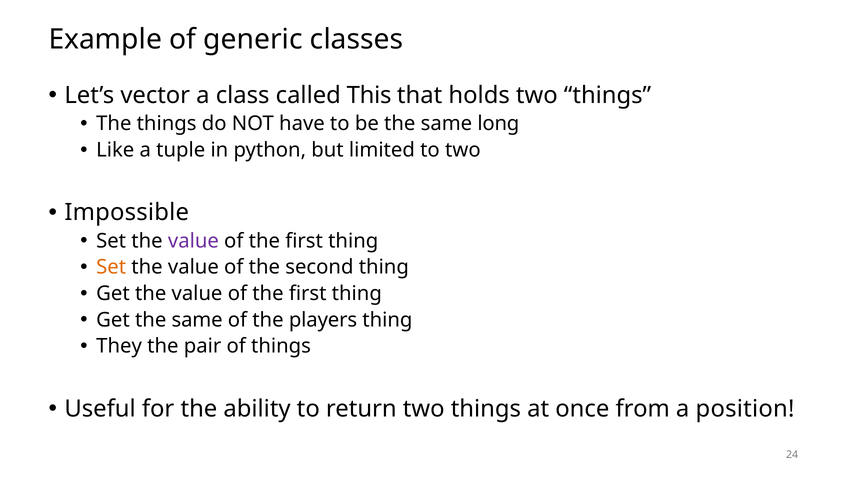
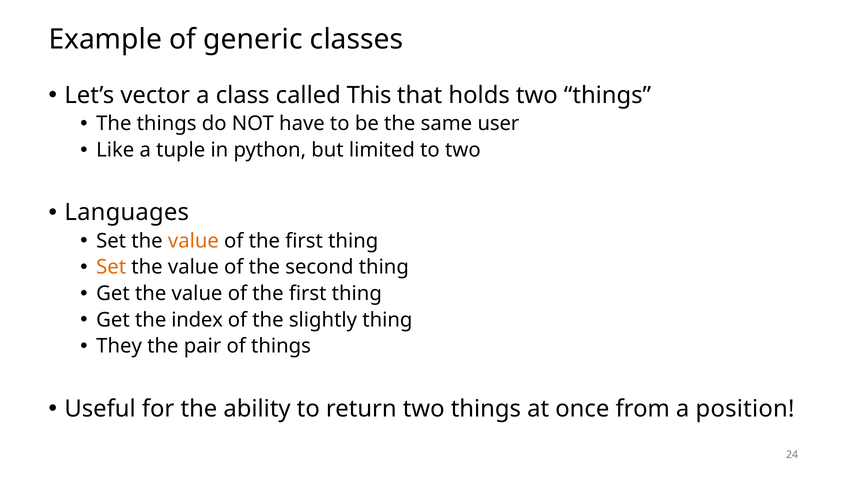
long: long -> user (498, 124)
Impossible: Impossible -> Languages (127, 212)
value colour: purple -> orange (193, 241)
Get the same: same -> index (197, 320)
players: players -> slightly (323, 320)
